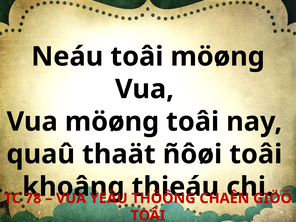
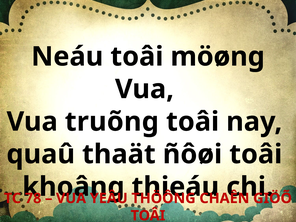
Vua möøng: möøng -> truõng (112, 122)
